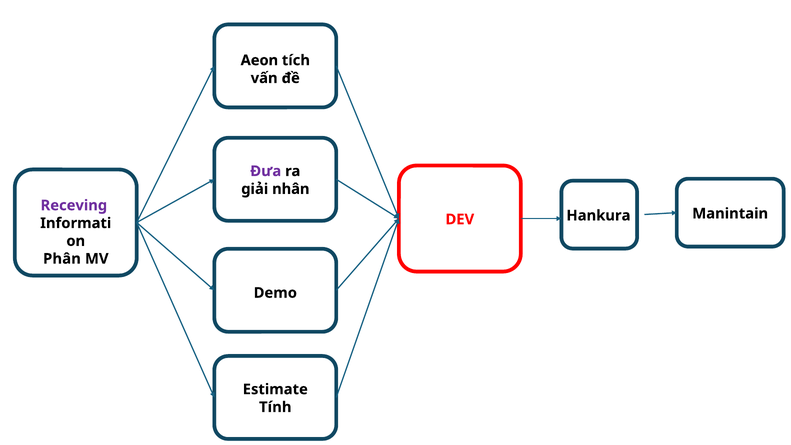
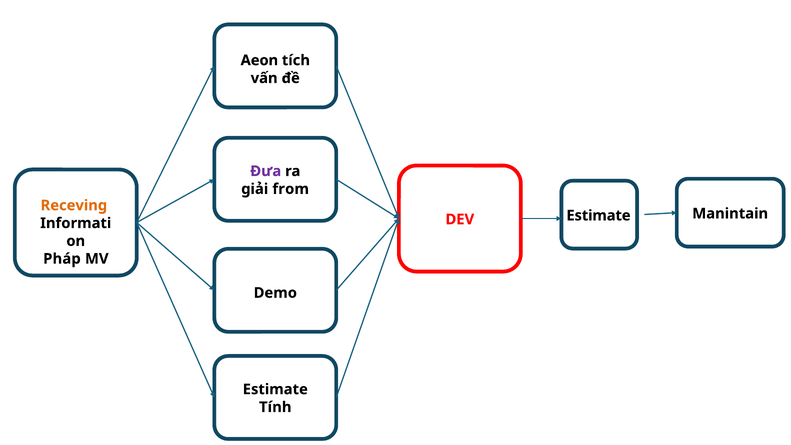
nhân: nhân -> from (291, 189)
Receving colour: purple -> orange (74, 205)
DEV Hankura: Hankura -> Estimate (598, 215)
Phân: Phân -> Pháp (62, 259)
